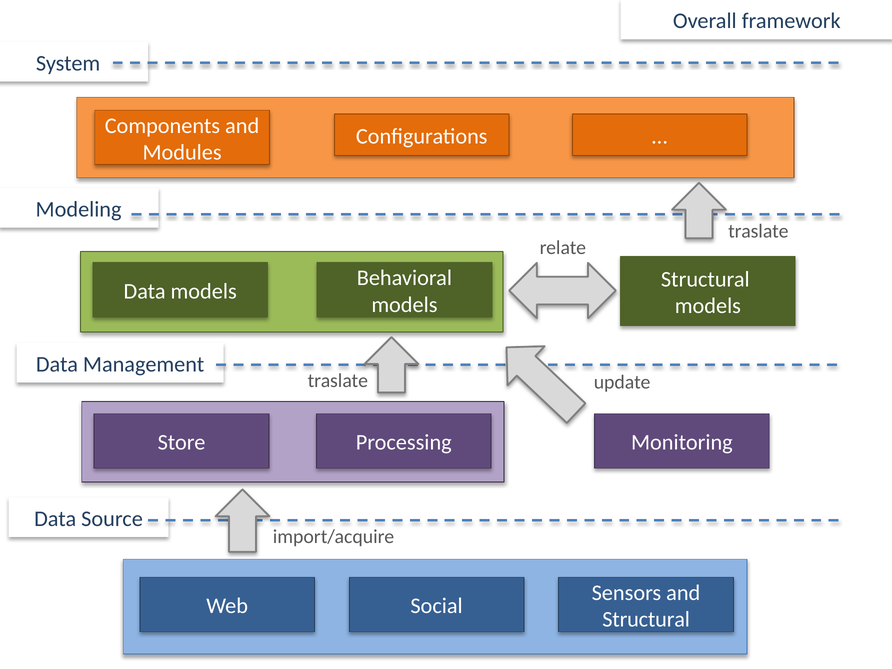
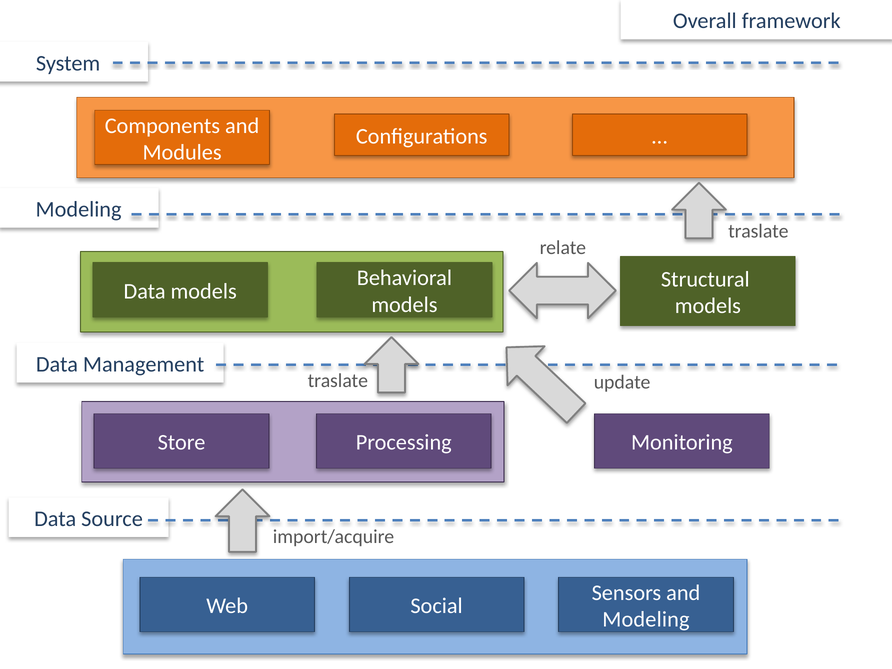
Structural: Structural -> Modeling (646, 619)
